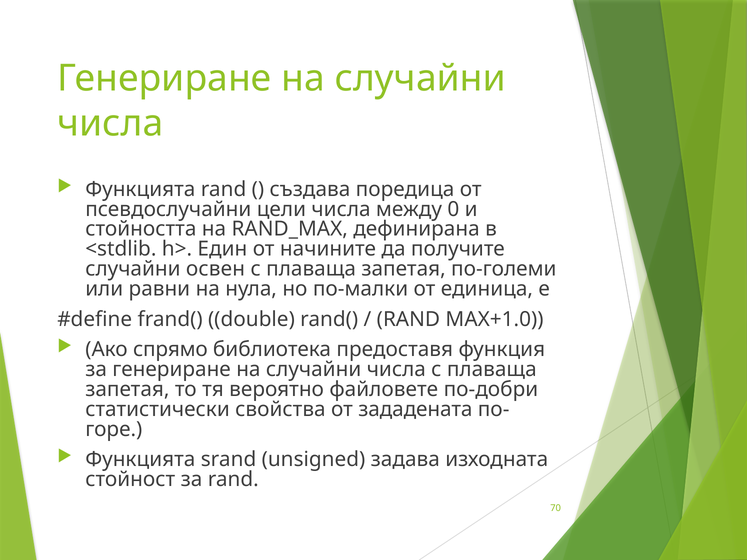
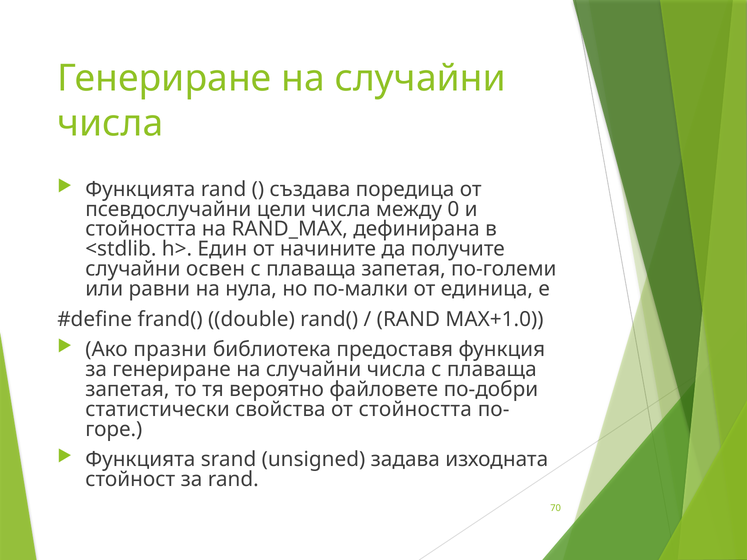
спрямо: спрямо -> празни (170, 350)
от зададената: зададената -> стойността (415, 409)
